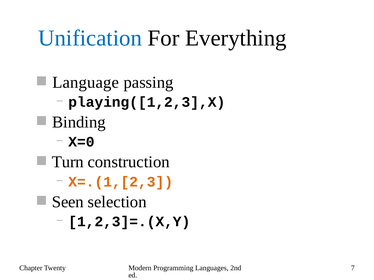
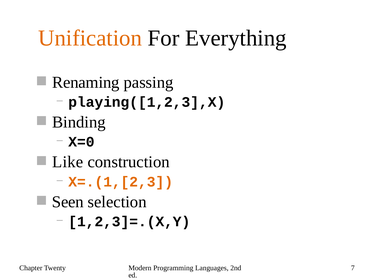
Unification colour: blue -> orange (90, 38)
Language: Language -> Renaming (86, 82)
Turn: Turn -> Like (68, 162)
